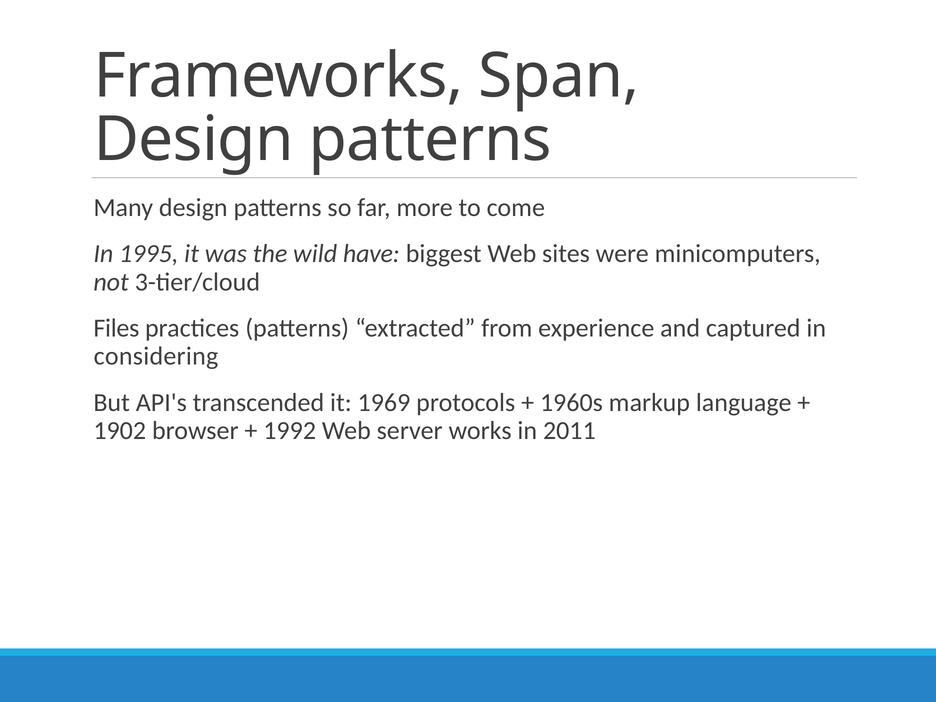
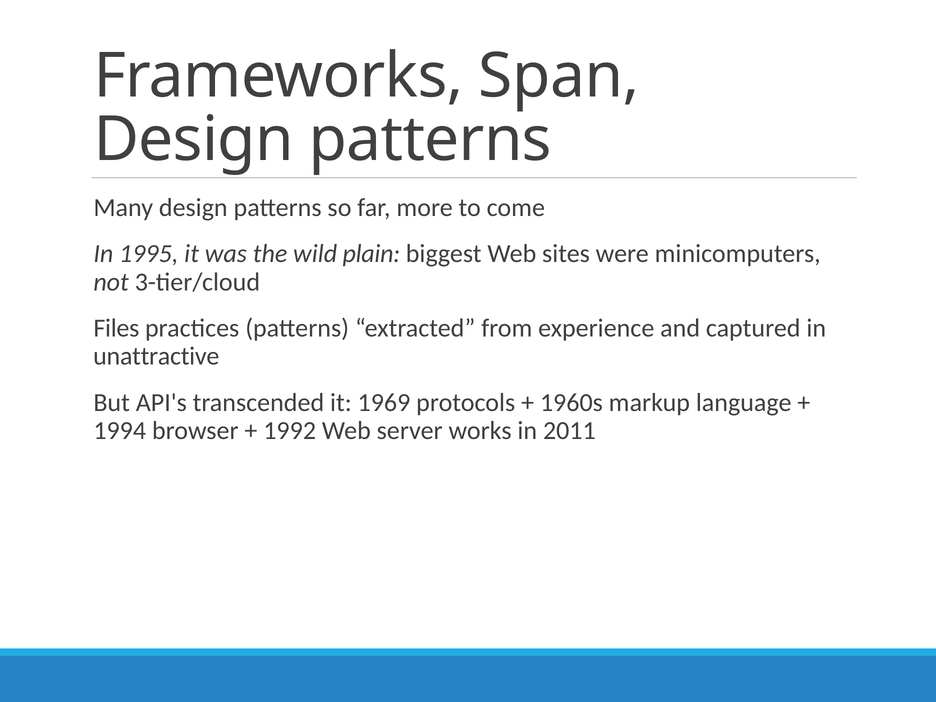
have: have -> plain (371, 254)
considering: considering -> unattractive (156, 356)
1902: 1902 -> 1994 (120, 431)
